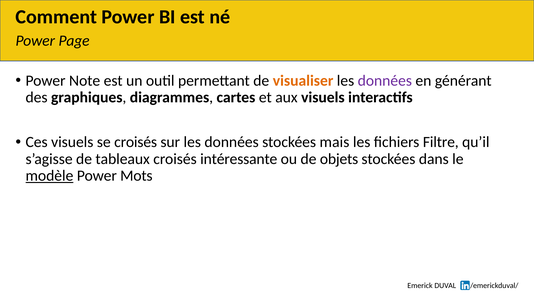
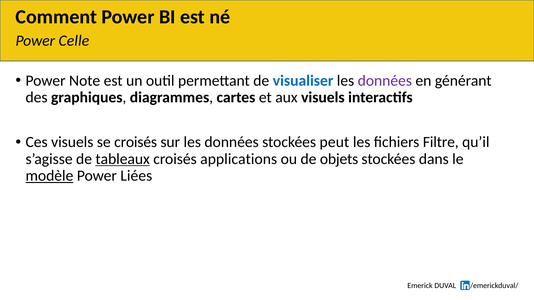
Page: Page -> Celle (74, 41)
visualiser colour: orange -> blue (303, 81)
mais: mais -> peut (334, 142)
tableaux underline: none -> present (123, 159)
intéressante: intéressante -> applications (239, 159)
Mots: Mots -> Liées (136, 176)
